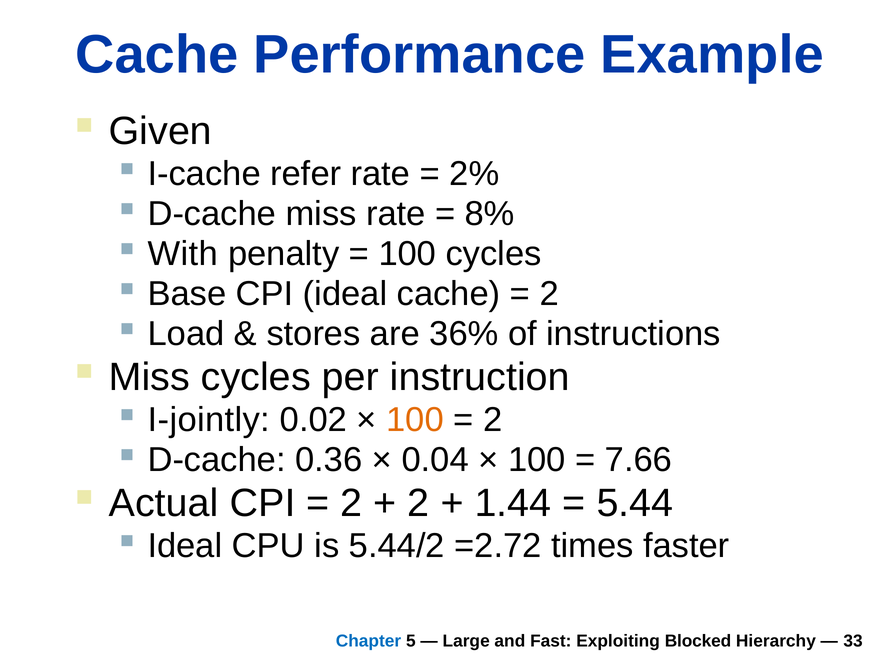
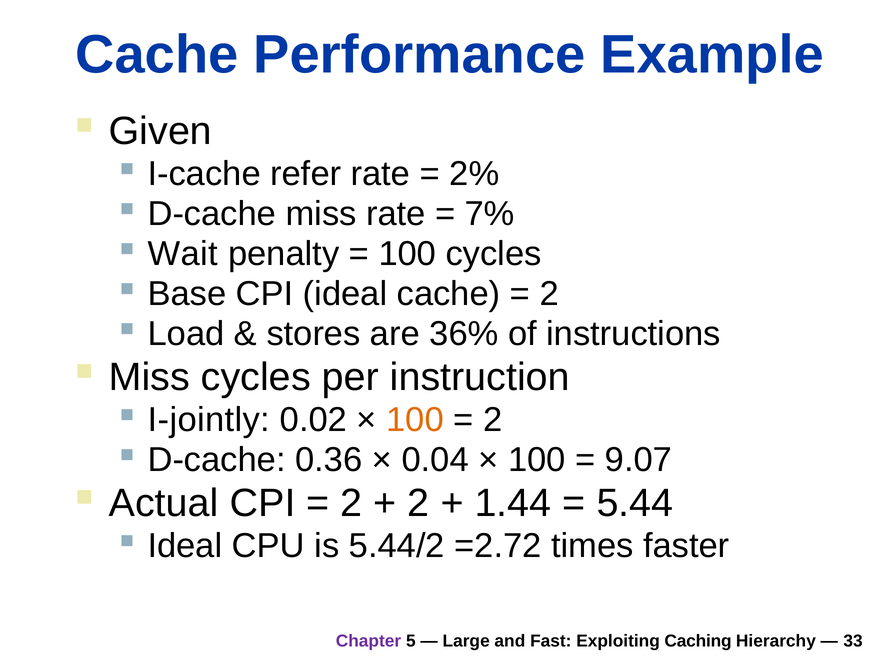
8%: 8% -> 7% (490, 214)
With: With -> Wait (183, 254)
7.66: 7.66 -> 9.07 (638, 461)
Chapter colour: blue -> purple (368, 642)
Blocked: Blocked -> Caching (698, 642)
